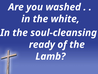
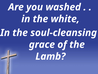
ready: ready -> grace (42, 44)
